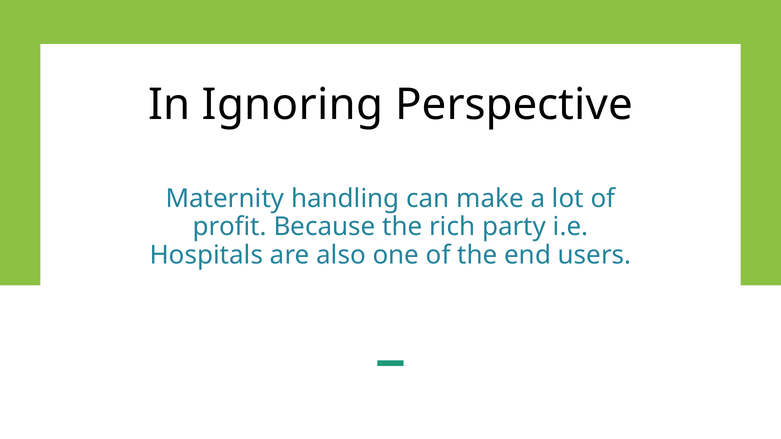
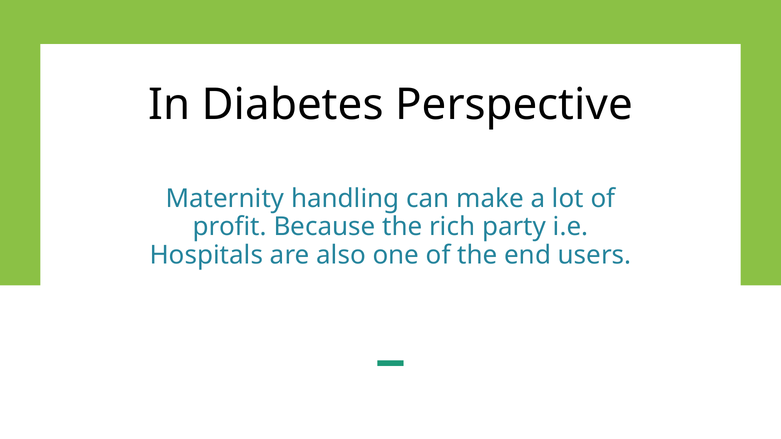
Ignoring: Ignoring -> Diabetes (293, 105)
